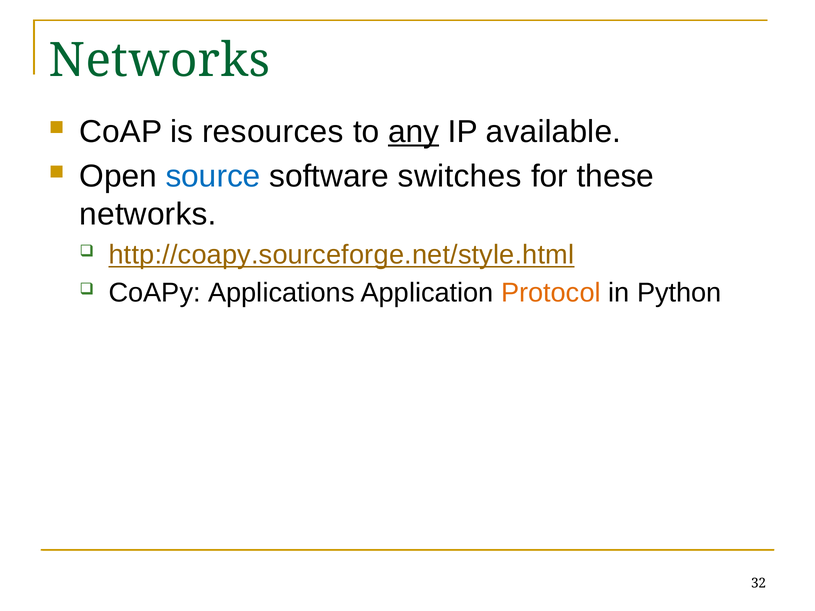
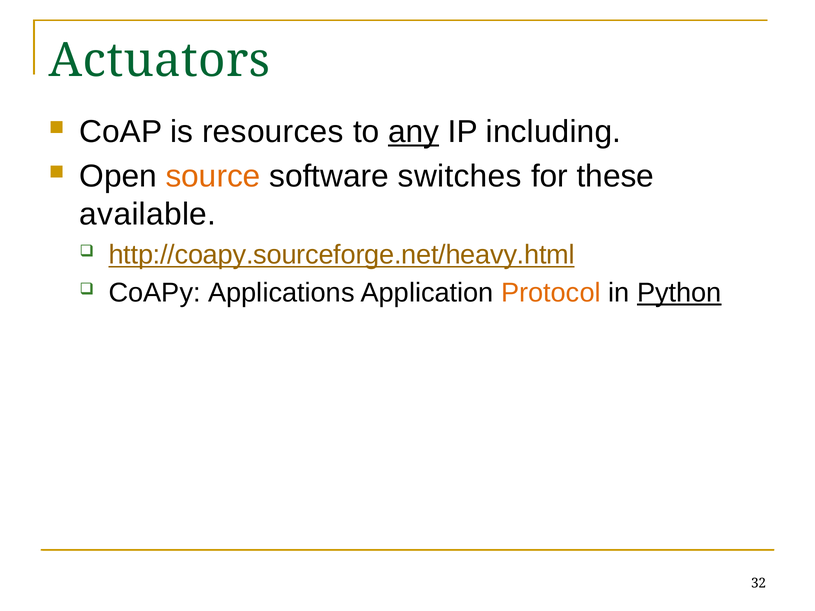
Networks: Networks -> Actuators (160, 61)
available: available -> including (554, 132)
source colour: blue -> orange (213, 176)
networks: networks -> available (148, 214)
http://coapy.sourceforge.net/style.html: http://coapy.sourceforge.net/style.html -> http://coapy.sourceforge.net/heavy.html (342, 255)
Python underline: none -> present (679, 293)
